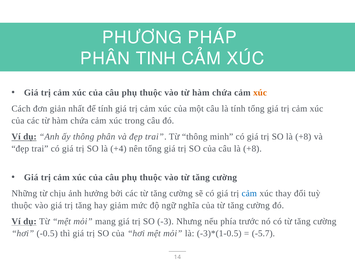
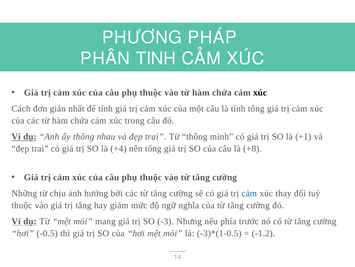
xúc colour: orange -> black (260, 92)
thông phân: phân -> nhau (106, 136)
SO là +8: +8 -> +1 (303, 136)
-5.7: -5.7 -> -1.2 (263, 233)
